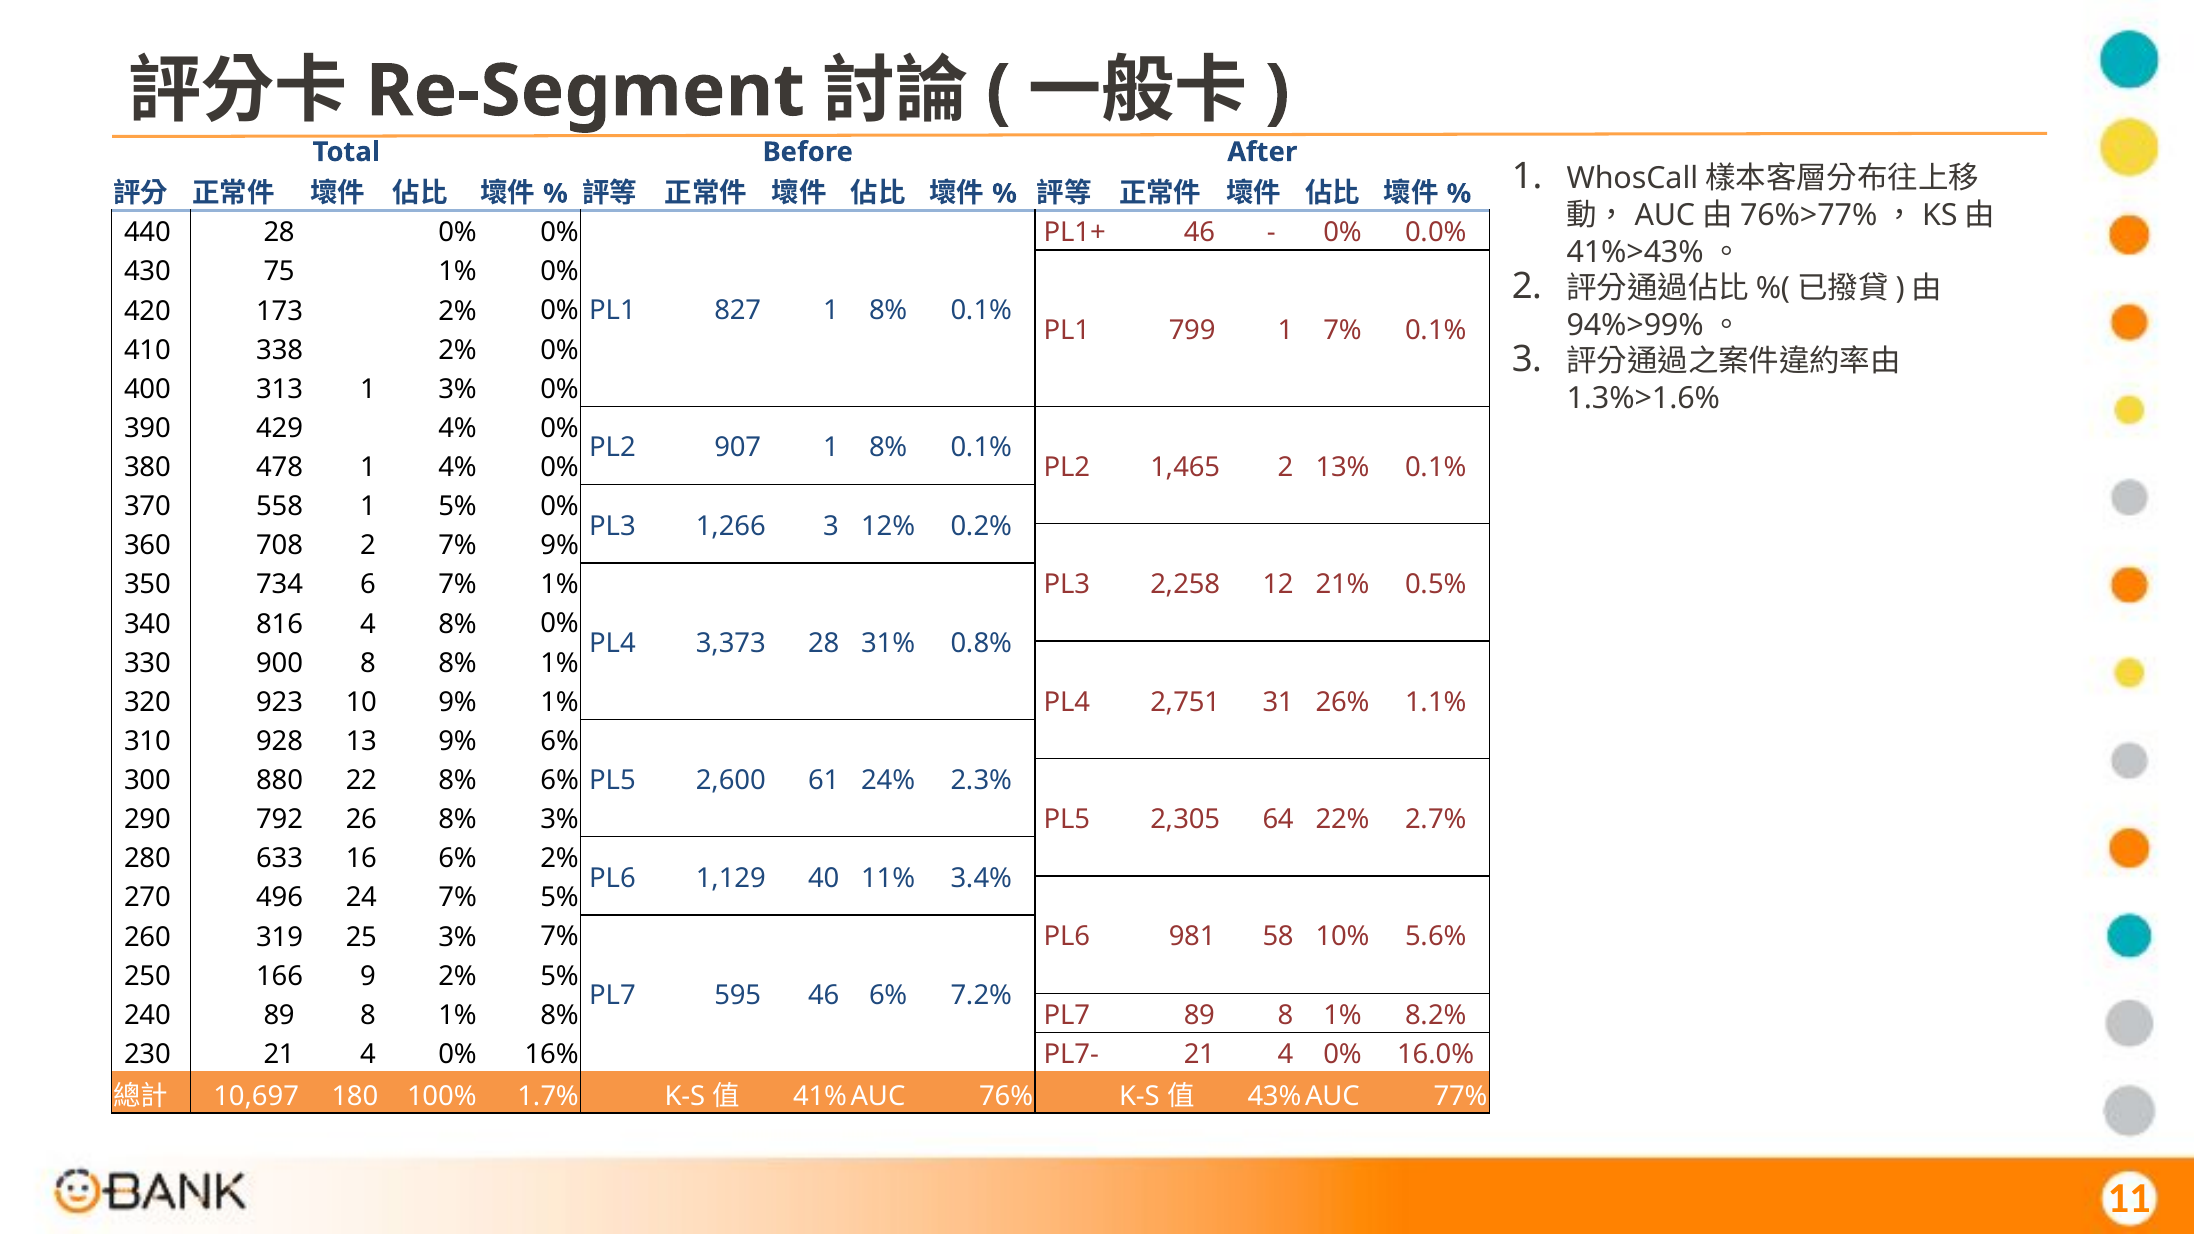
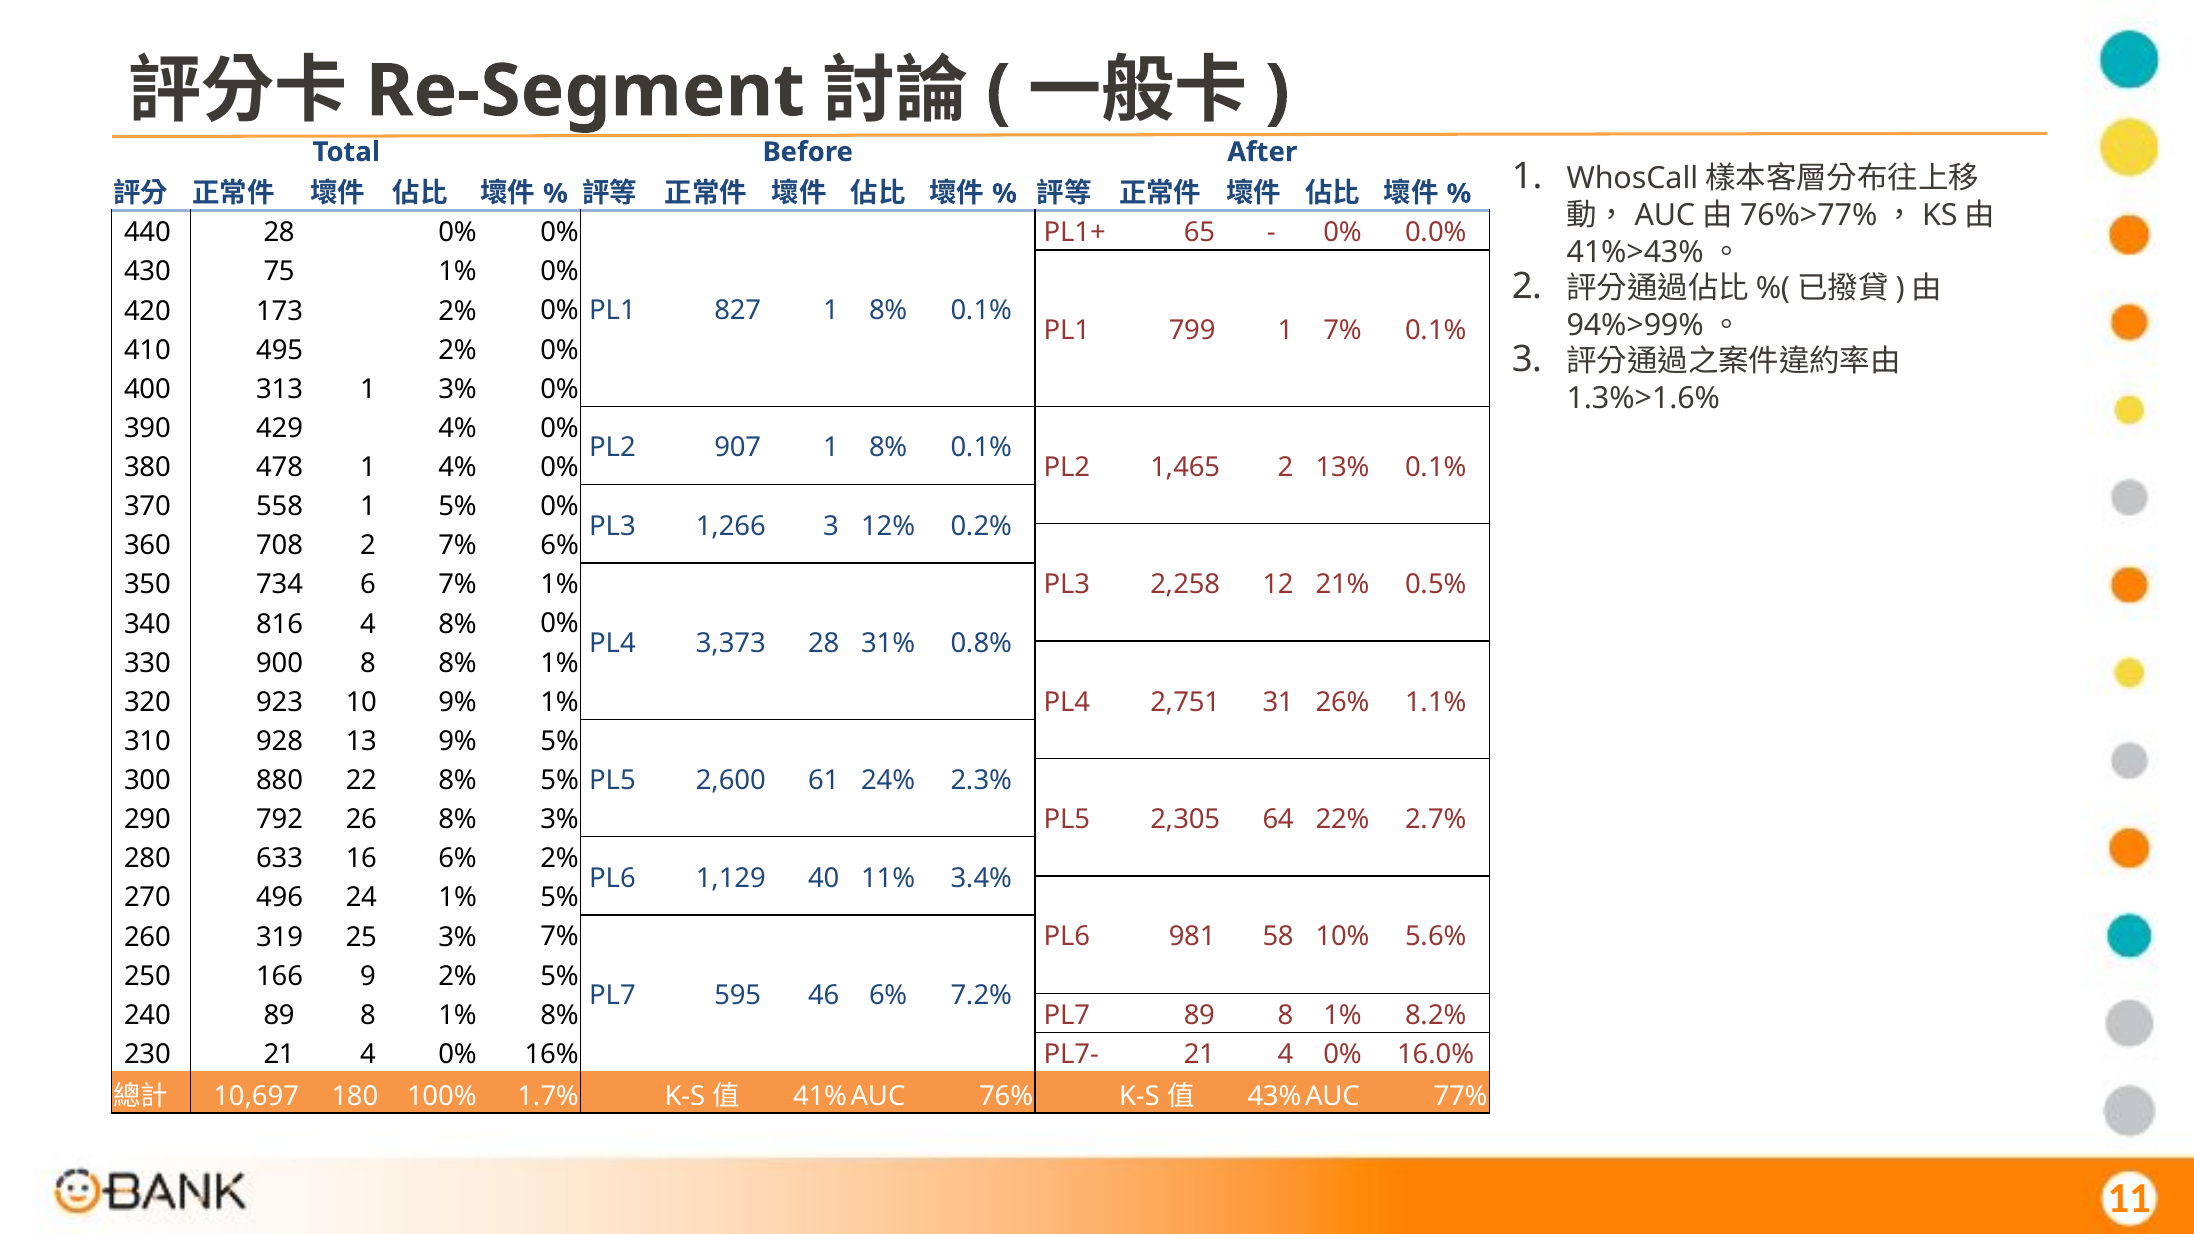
PL1+ 46: 46 -> 65 (1199, 233)
338: 338 -> 495 (280, 350)
7% 9%: 9% -> 6% (560, 546)
9% 6%: 6% -> 5% (560, 741)
8% 6%: 6% -> 5% (560, 781)
24 7%: 7% -> 1% (458, 898)
